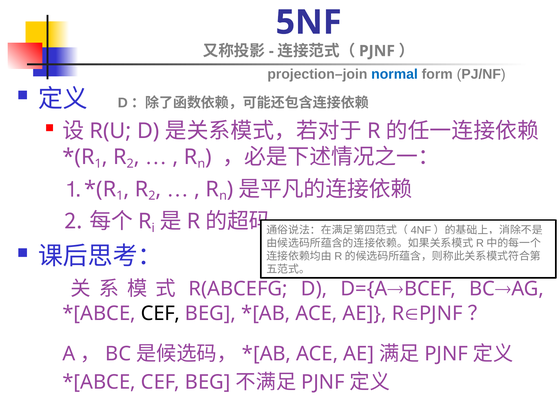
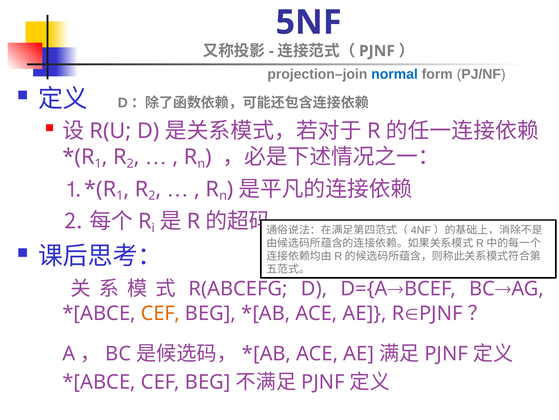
CEF colour: black -> orange (160, 313)
